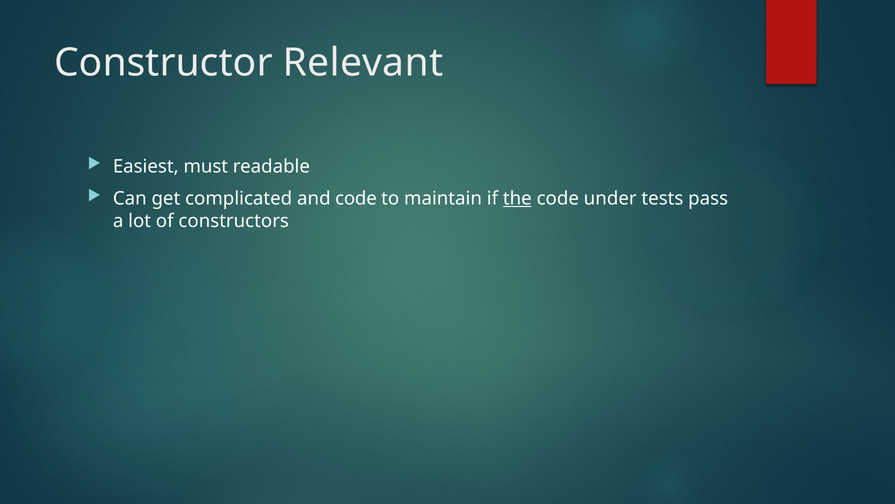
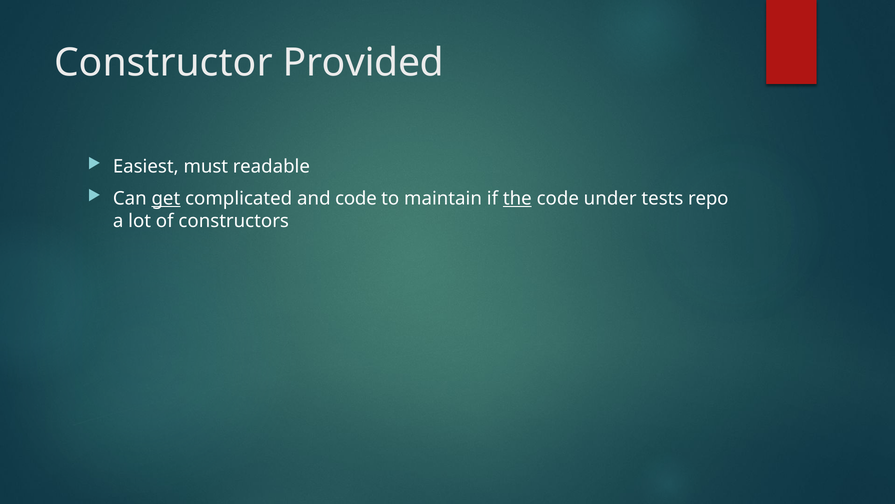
Relevant: Relevant -> Provided (363, 63)
get underline: none -> present (166, 198)
pass: pass -> repo (708, 198)
